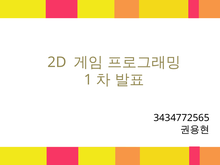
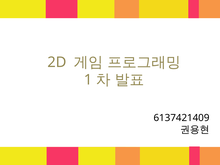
3434772565: 3434772565 -> 6137421409 (182, 118)
